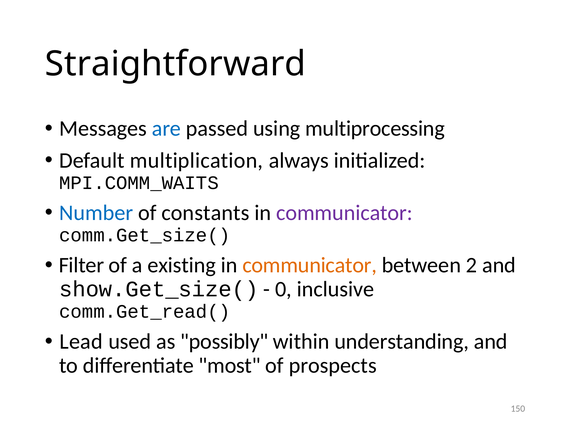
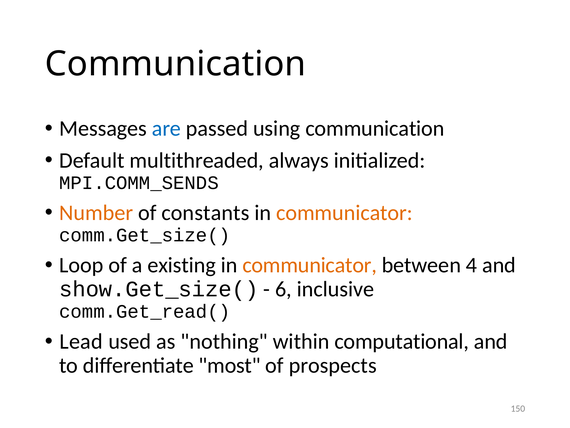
Straightforward: Straightforward -> Communication (175, 64)
using multiprocessing: multiprocessing -> communication (375, 128)
multiplication: multiplication -> multithreaded (197, 160)
MPI.COMM_WAITS: MPI.COMM_WAITS -> MPI.COMM_SENDS (139, 183)
Number colour: blue -> orange (96, 213)
communicator colour: purple -> orange (344, 213)
Filter: Filter -> Loop (81, 265)
2: 2 -> 4 (472, 265)
0: 0 -> 6 (283, 289)
possibly: possibly -> nothing (224, 341)
understanding: understanding -> computational (402, 341)
